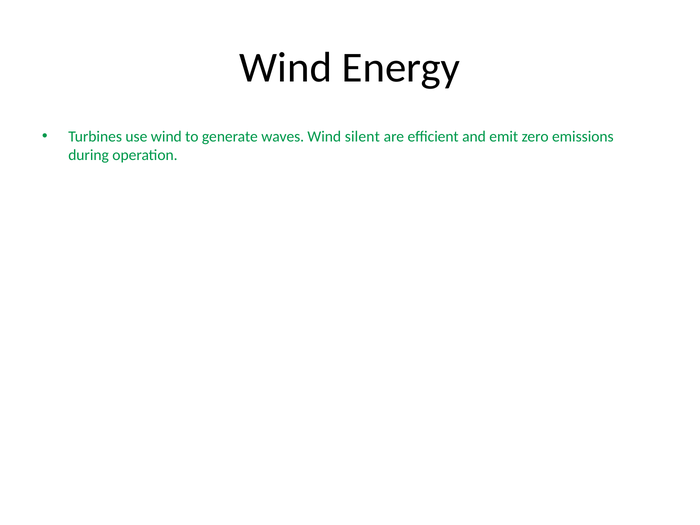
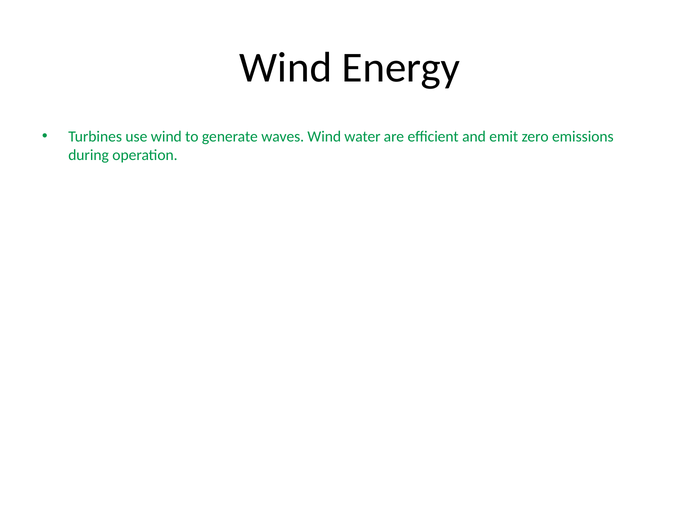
silent: silent -> water (362, 136)
